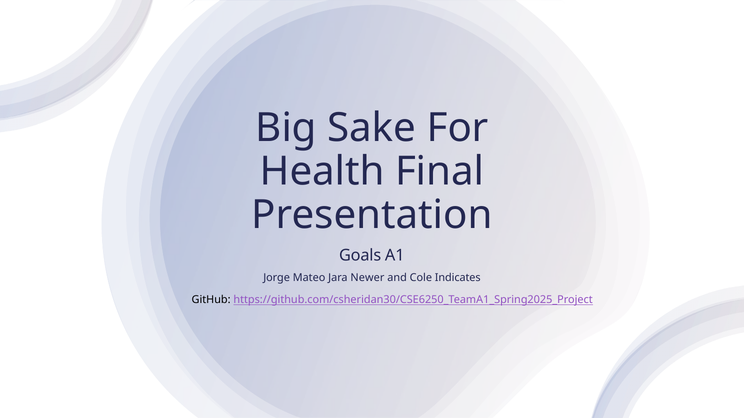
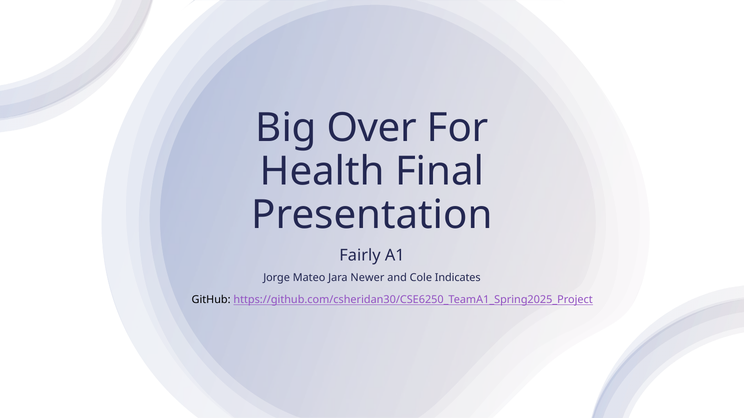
Sake: Sake -> Over (372, 128)
Goals: Goals -> Fairly (360, 256)
